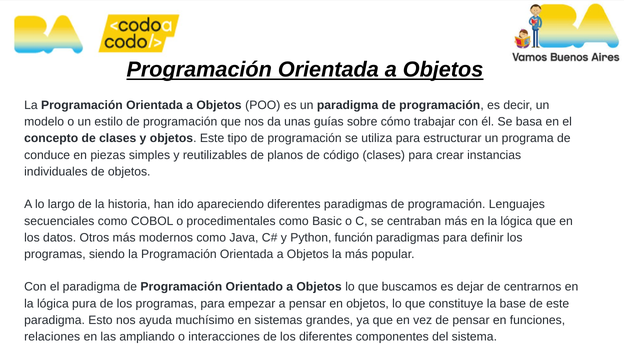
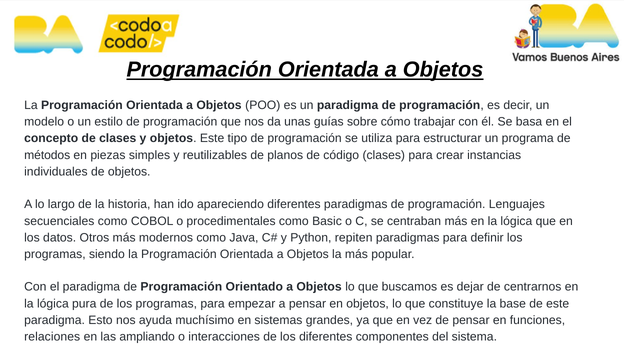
conduce: conduce -> métodos (47, 155)
función: función -> repiten (354, 238)
